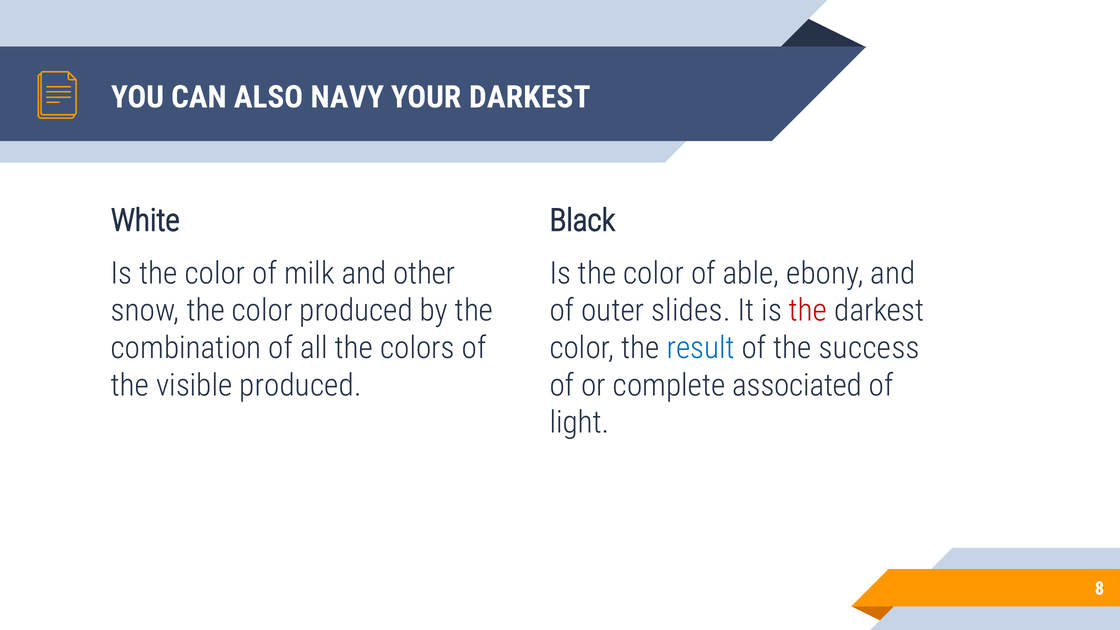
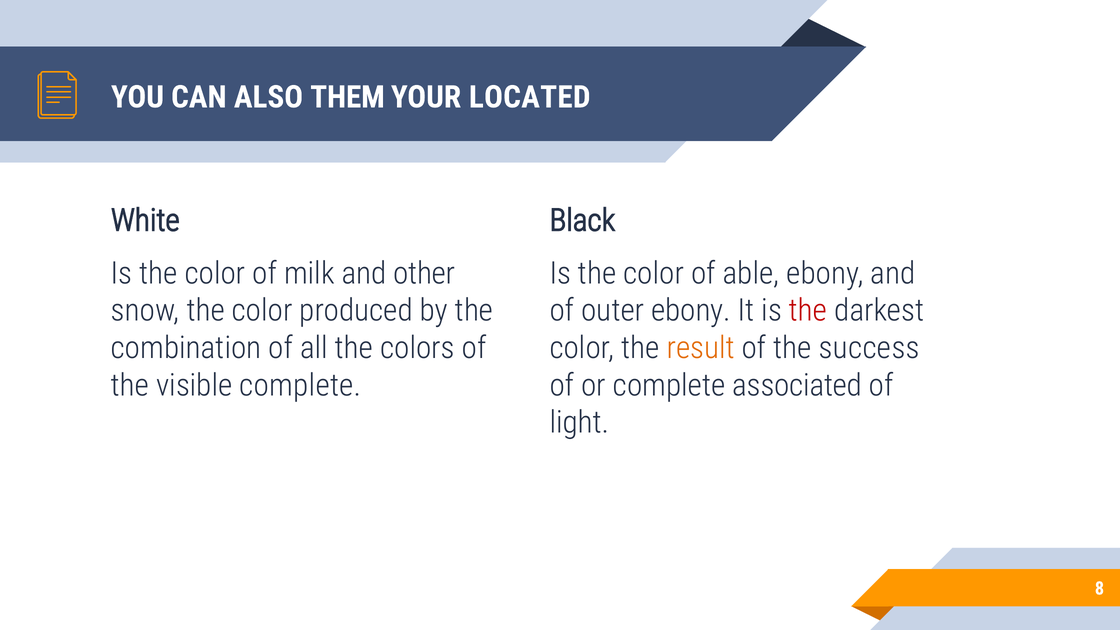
NAVY: NAVY -> THEM (347, 97)
YOUR DARKEST: DARKEST -> LOCATED (530, 97)
outer slides: slides -> ebony (691, 311)
result colour: blue -> orange (701, 348)
visible produced: produced -> complete (300, 385)
